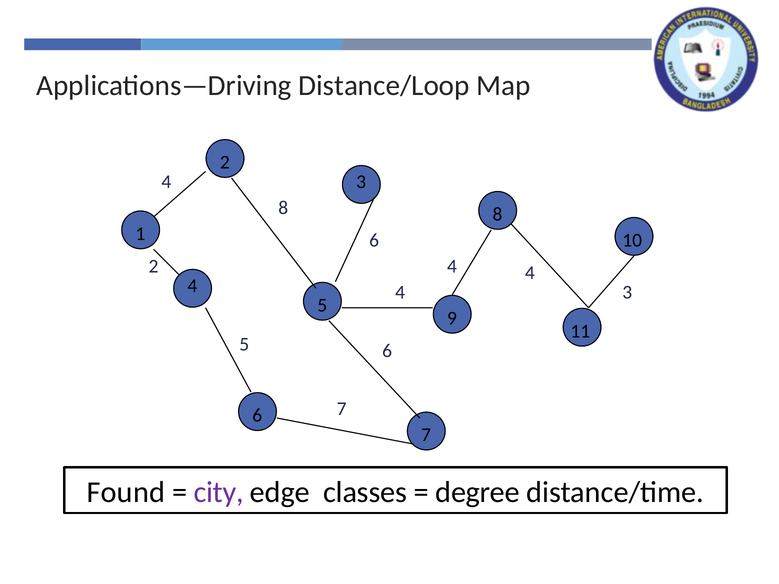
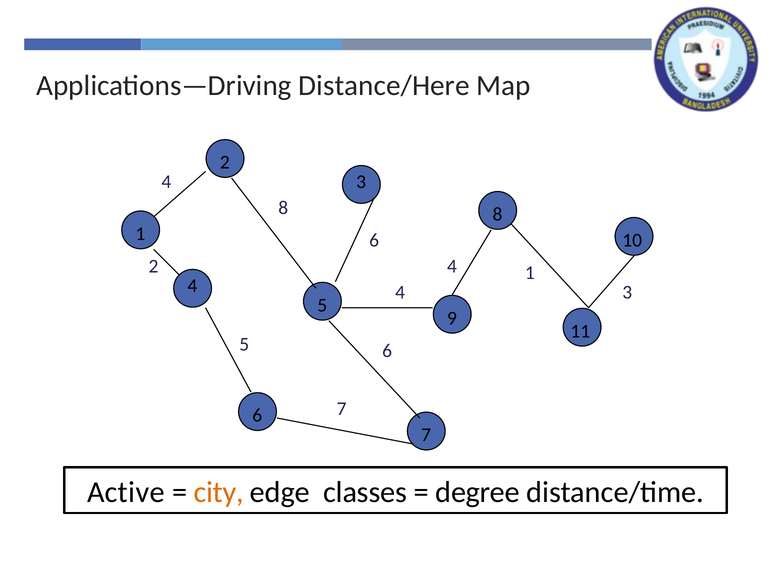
Distance/Loop: Distance/Loop -> Distance/Here (384, 86)
4: 4 -> 1 (530, 273)
Found: Found -> Active (126, 492)
city colour: purple -> orange (219, 492)
